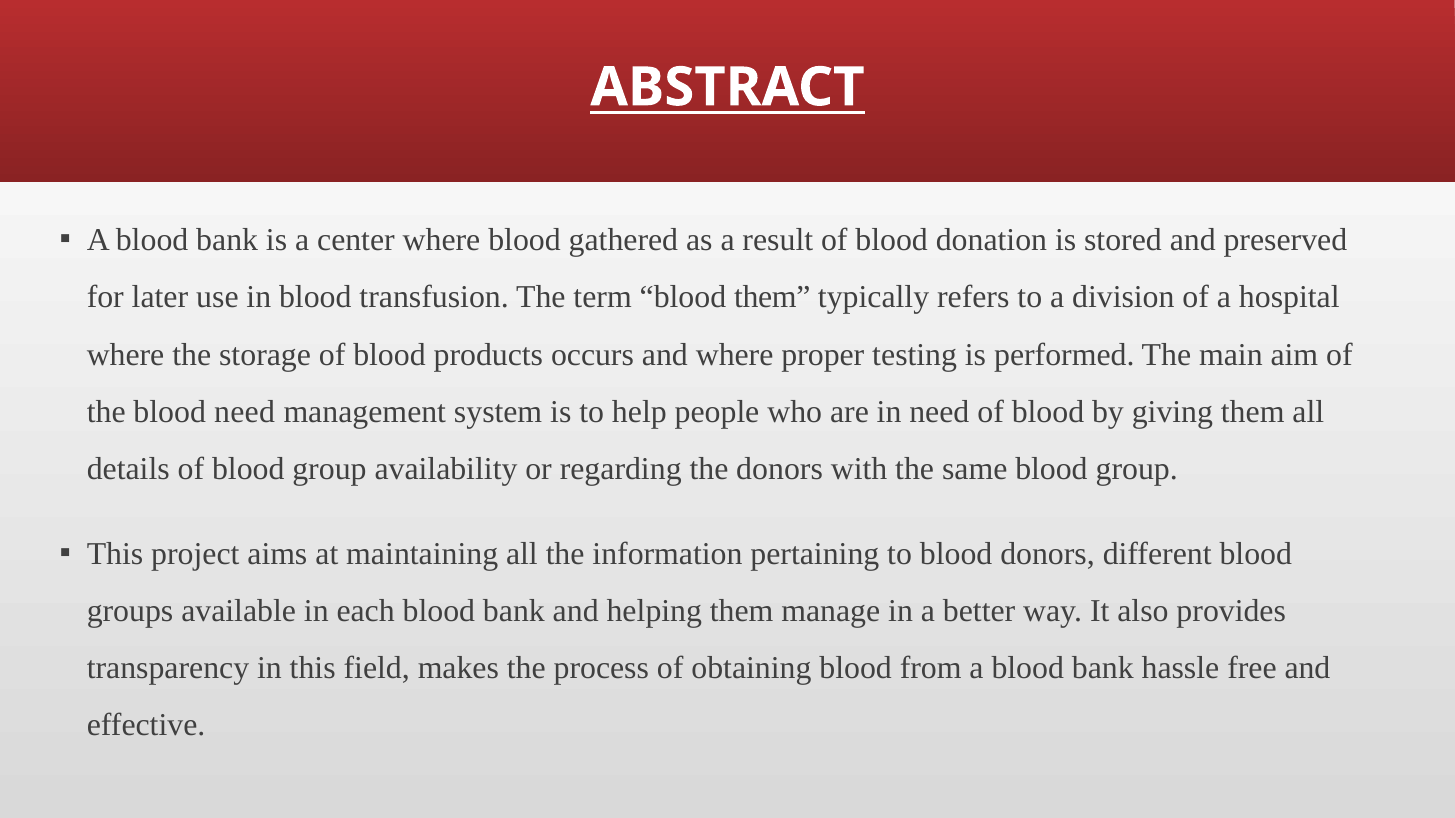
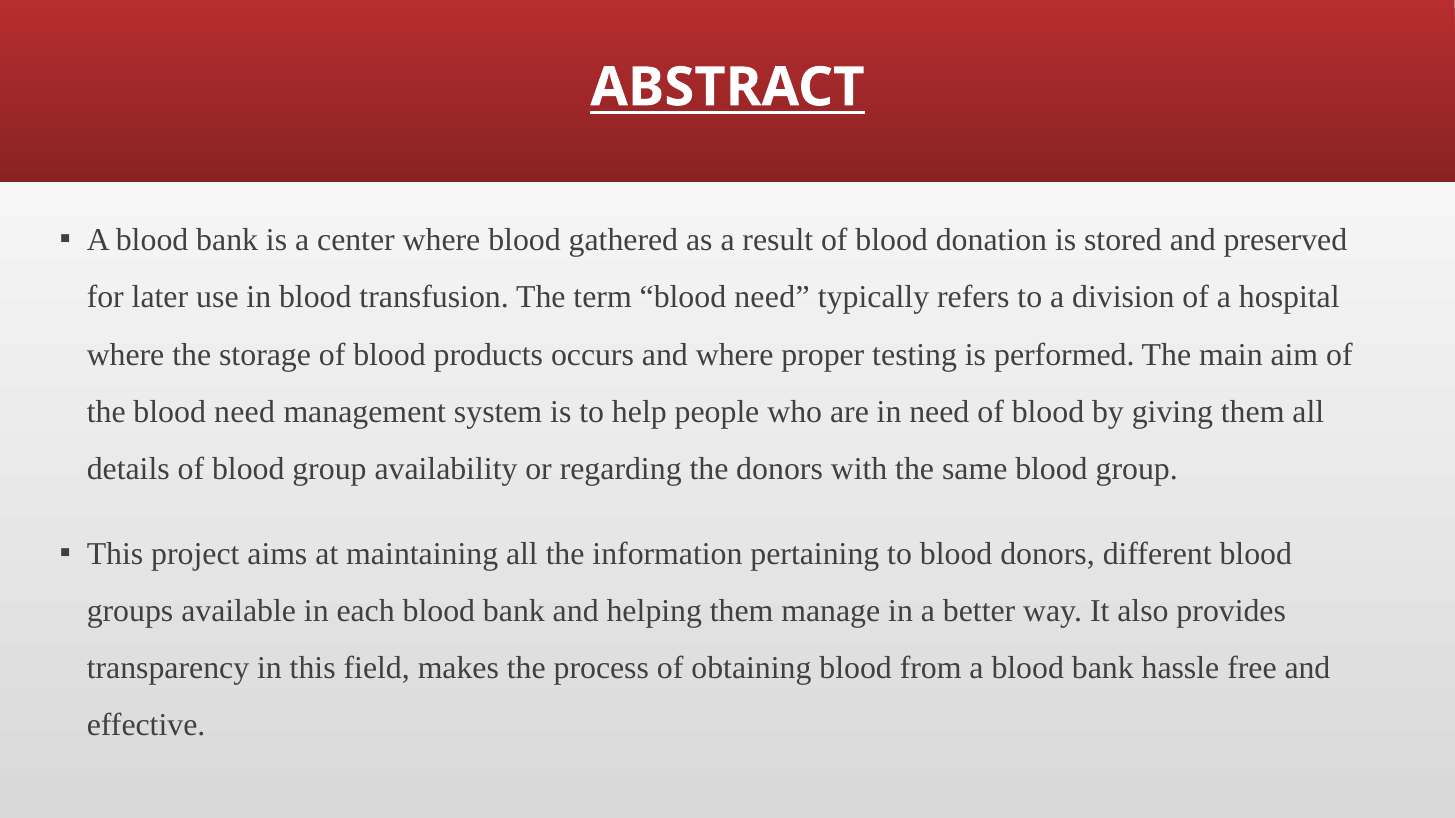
term blood them: them -> need (772, 297)
